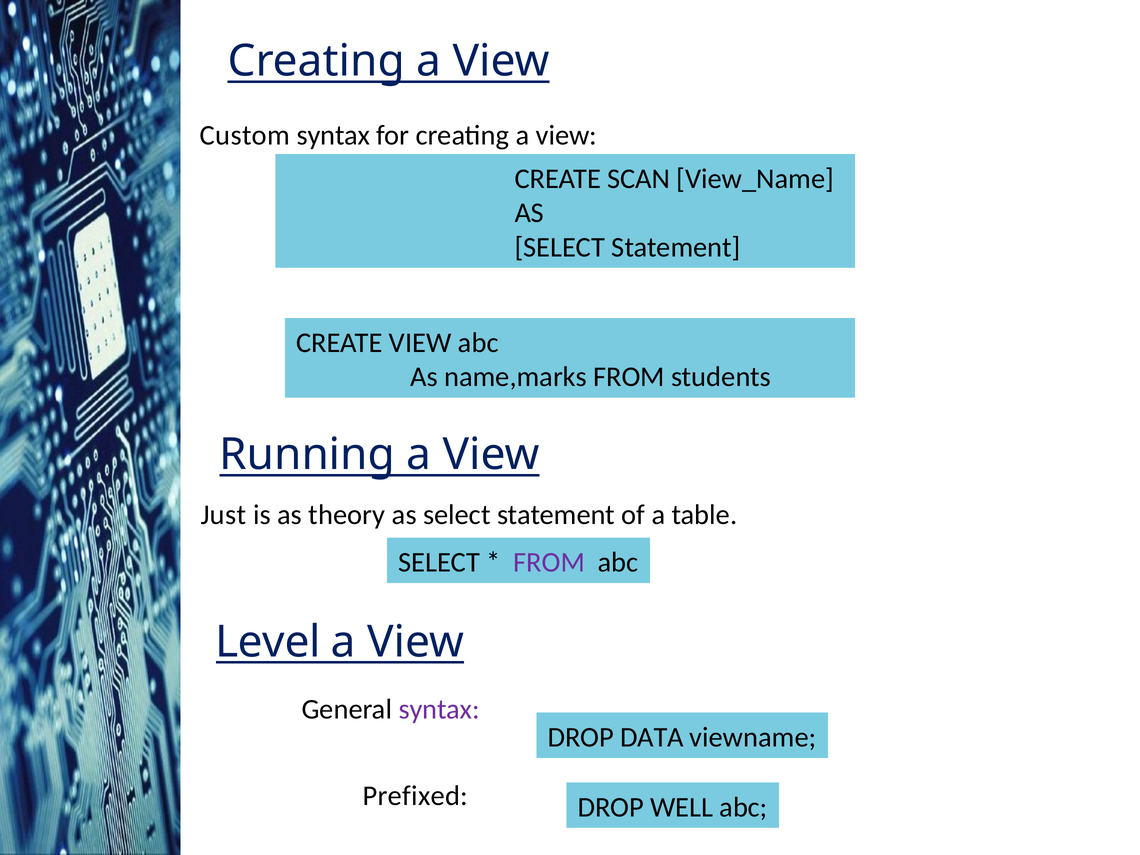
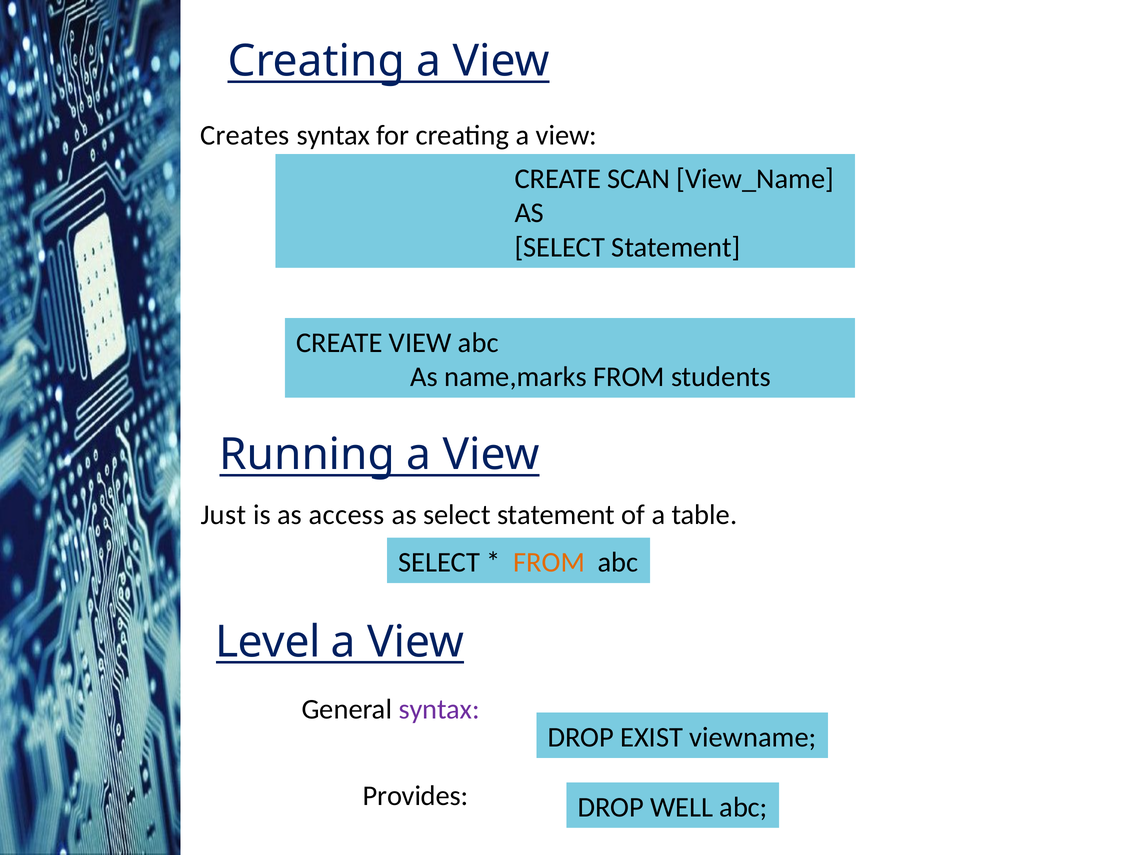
Custom: Custom -> Creates (245, 135)
theory: theory -> access (347, 515)
FROM colour: purple -> orange (549, 562)
DATA: DATA -> EXIST (652, 737)
Prefixed: Prefixed -> Provides (416, 796)
